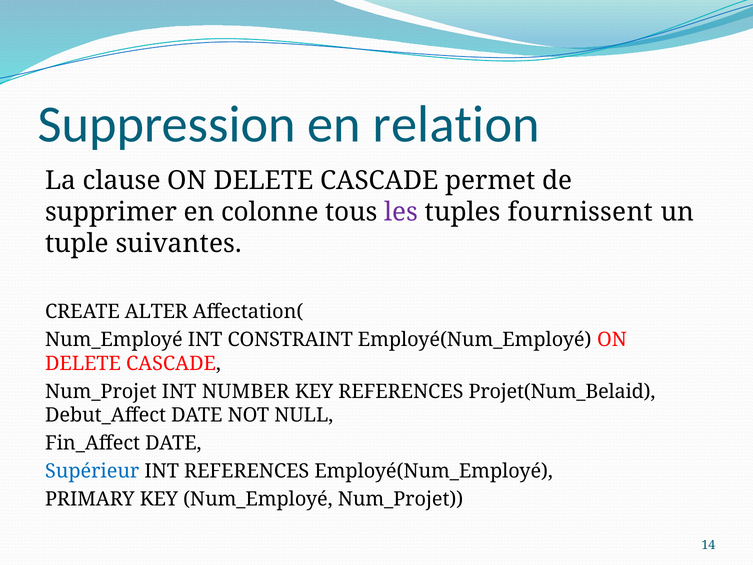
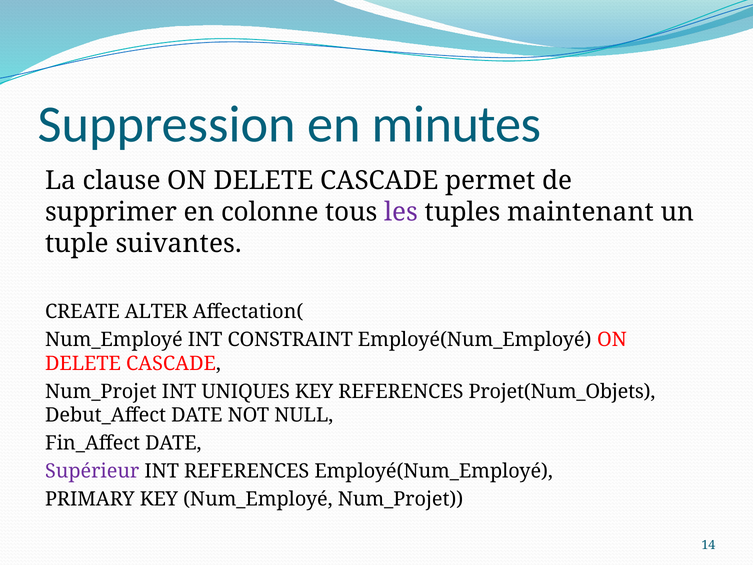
relation: relation -> minutes (457, 124)
fournissent: fournissent -> maintenant (581, 212)
NUMBER: NUMBER -> UNIQUES (246, 391)
Projet(Num_Belaid: Projet(Num_Belaid -> Projet(Num_Objets (562, 391)
Supérieur colour: blue -> purple (92, 471)
